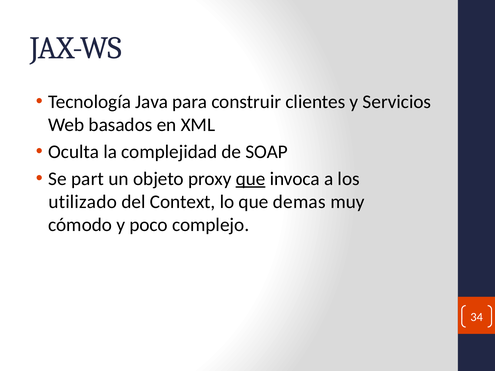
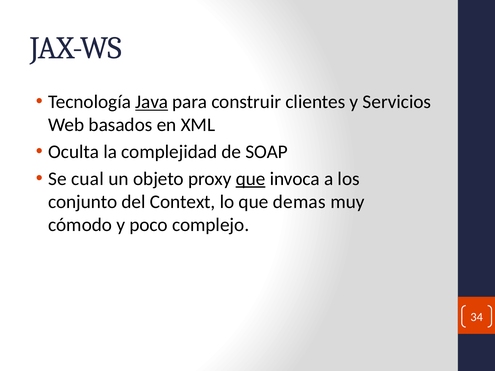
Java underline: none -> present (152, 102)
part: part -> cual (88, 179)
utilizado: utilizado -> conjunto (83, 202)
